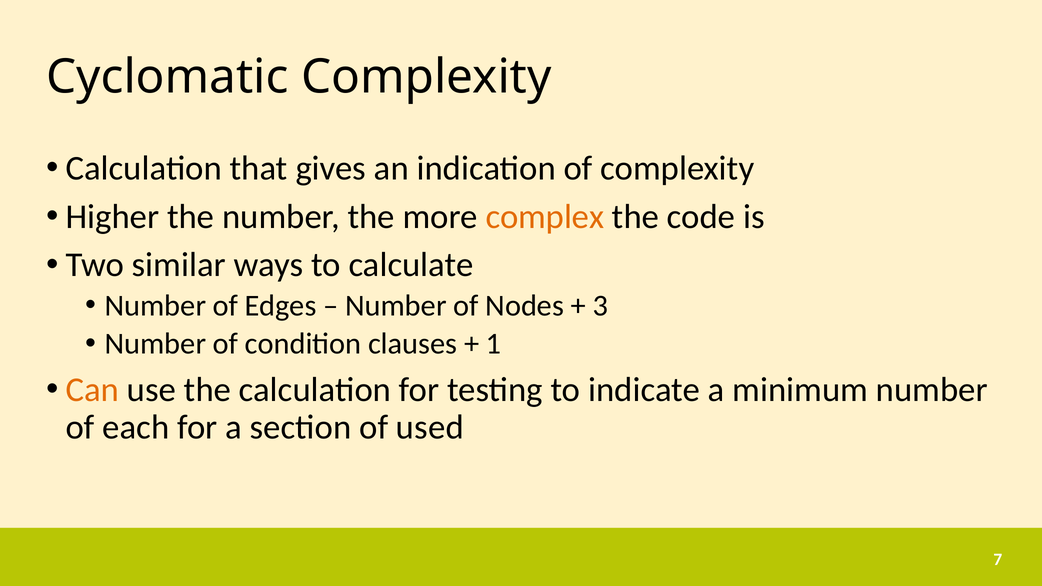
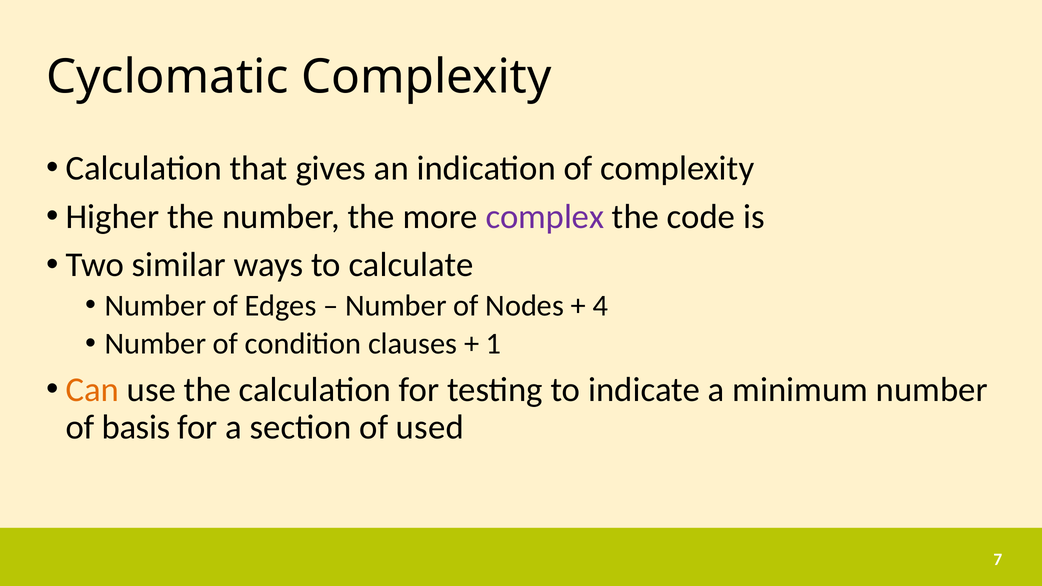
complex colour: orange -> purple (545, 217)
3: 3 -> 4 (600, 306)
each: each -> basis (136, 427)
